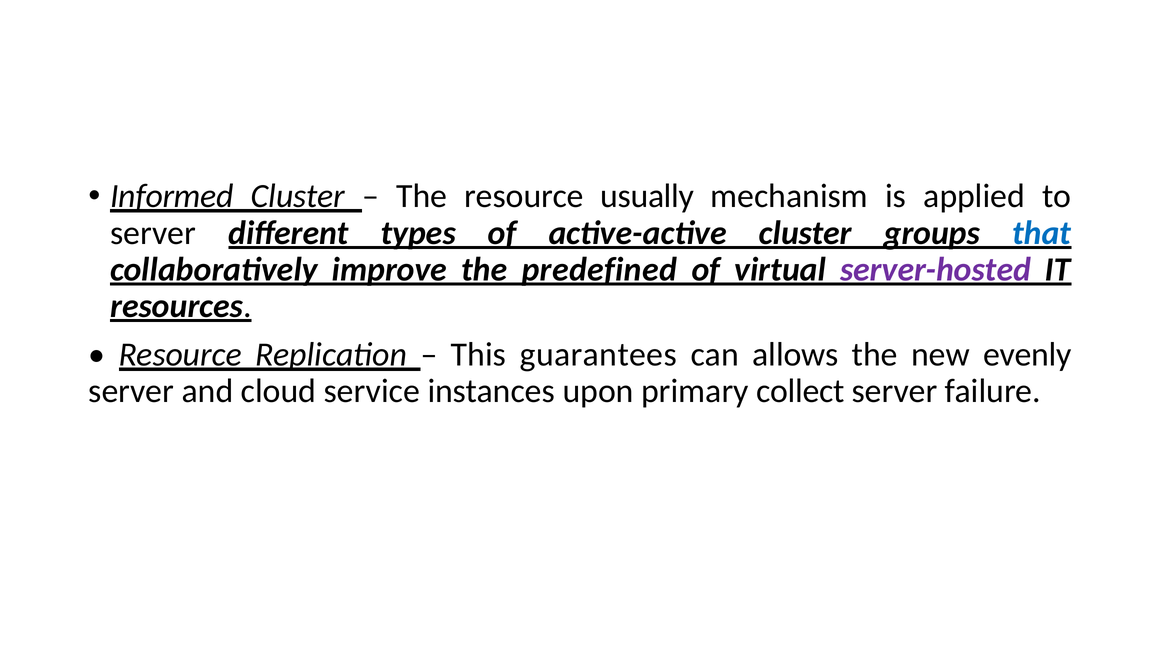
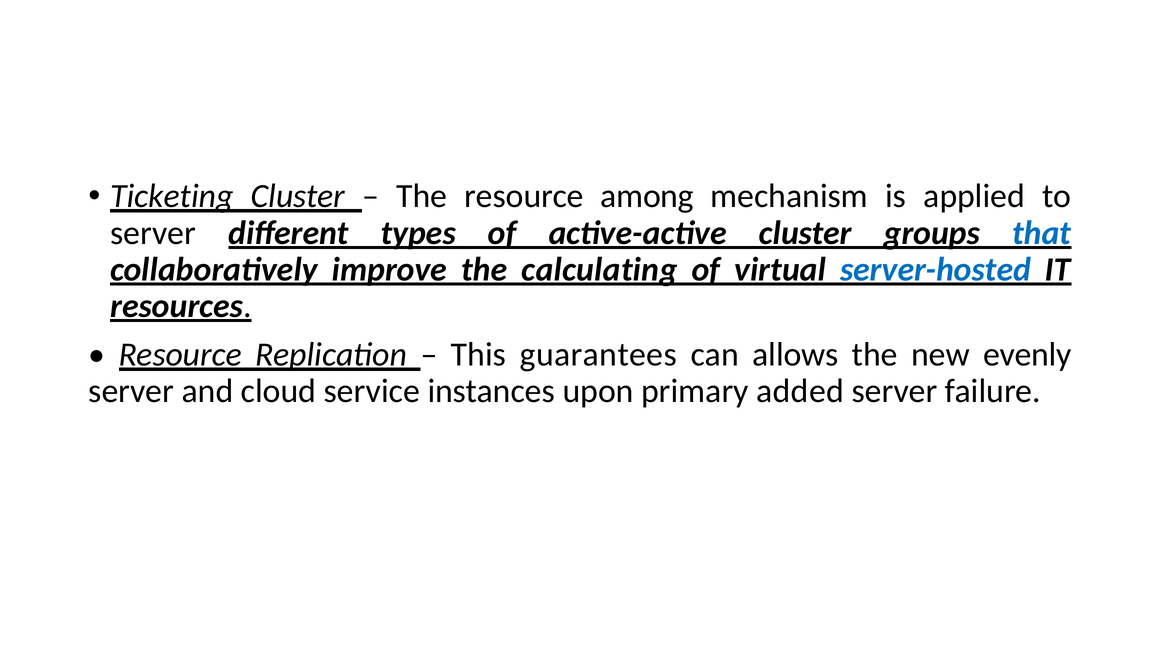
Informed: Informed -> Ticketing (172, 196)
usually: usually -> among (647, 196)
predefined: predefined -> calculating (599, 269)
server-hosted colour: purple -> blue (936, 269)
collect: collect -> added (800, 391)
